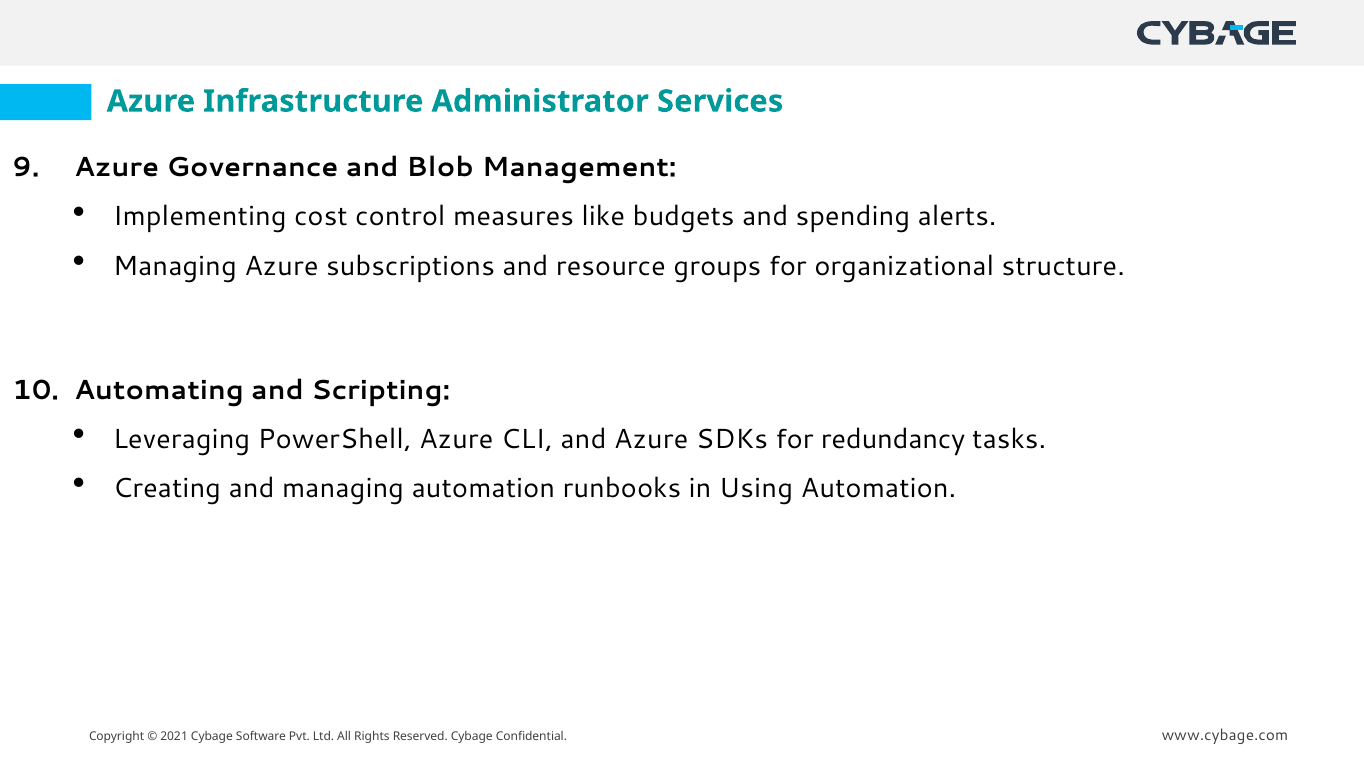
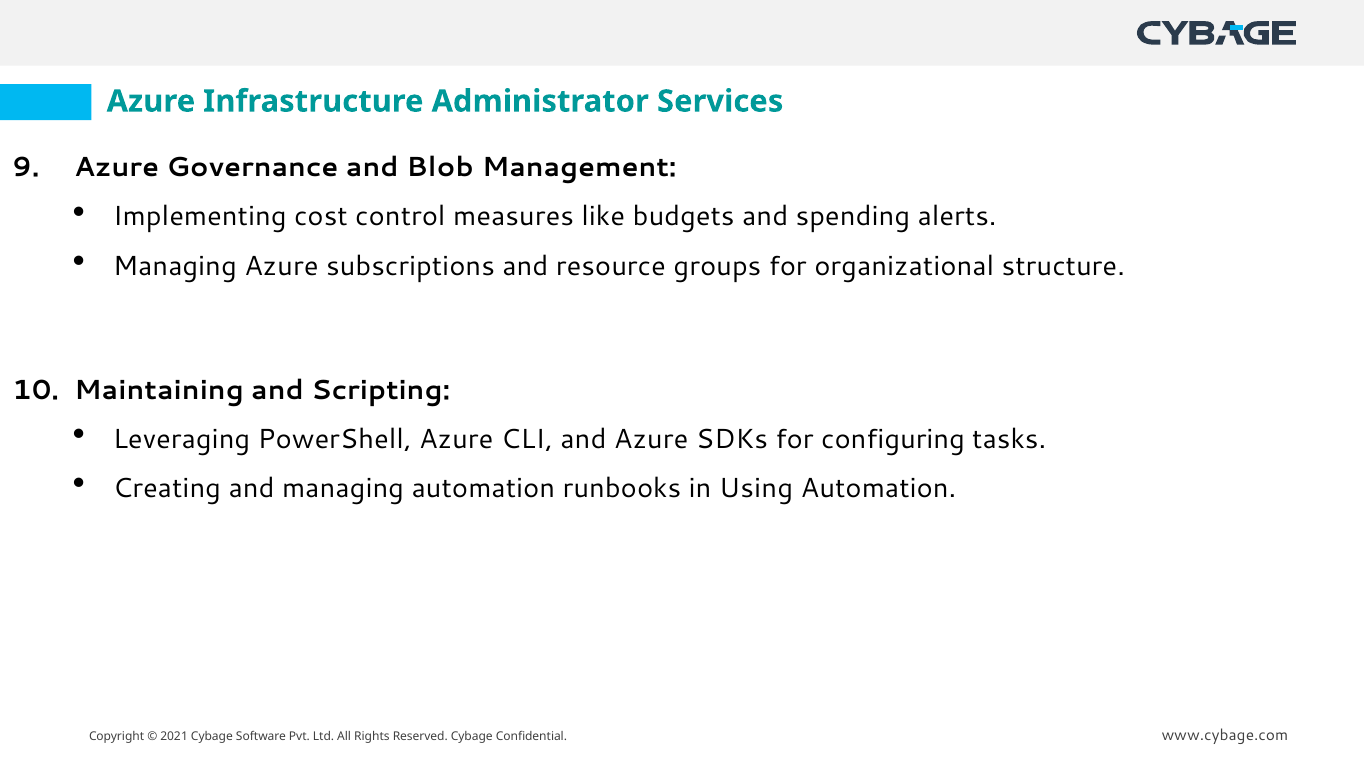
Automating: Automating -> Maintaining (159, 390)
redundancy: redundancy -> configuring (893, 439)
